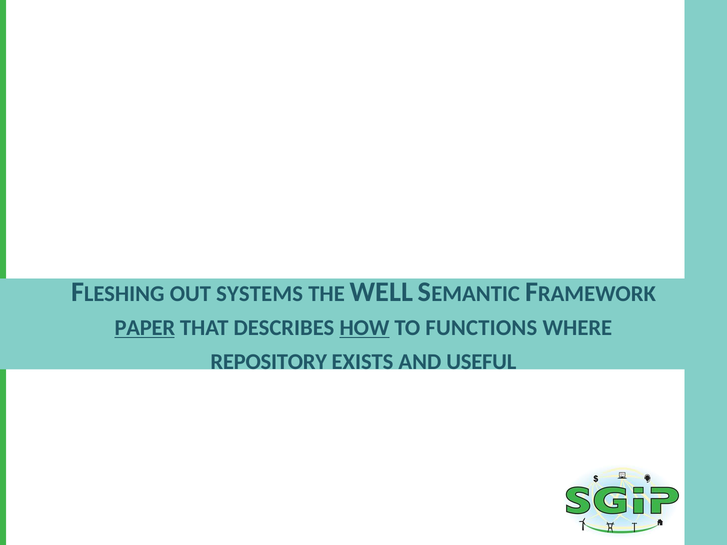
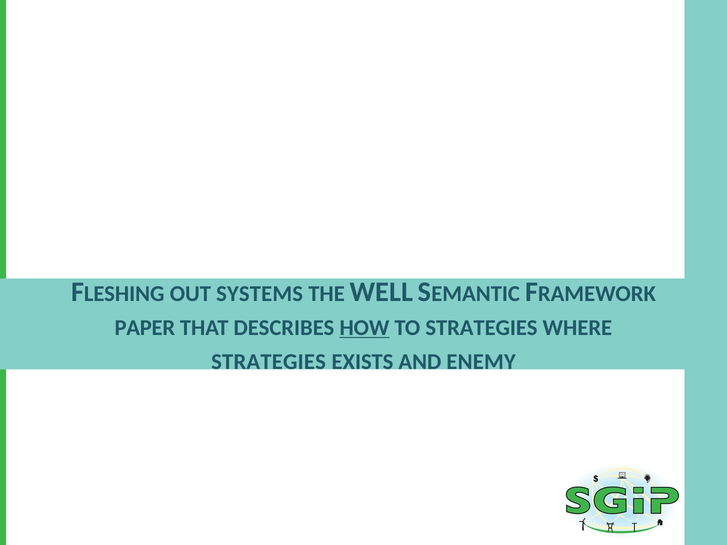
PAPER underline: present -> none (145, 328)
TO FUNCTIONS: FUNCTIONS -> STRATEGIES (481, 328)
REPOSITORY: REPOSITORY -> STRATEGIES (269, 362)
USEFUL: USEFUL -> ENEMY (481, 362)
